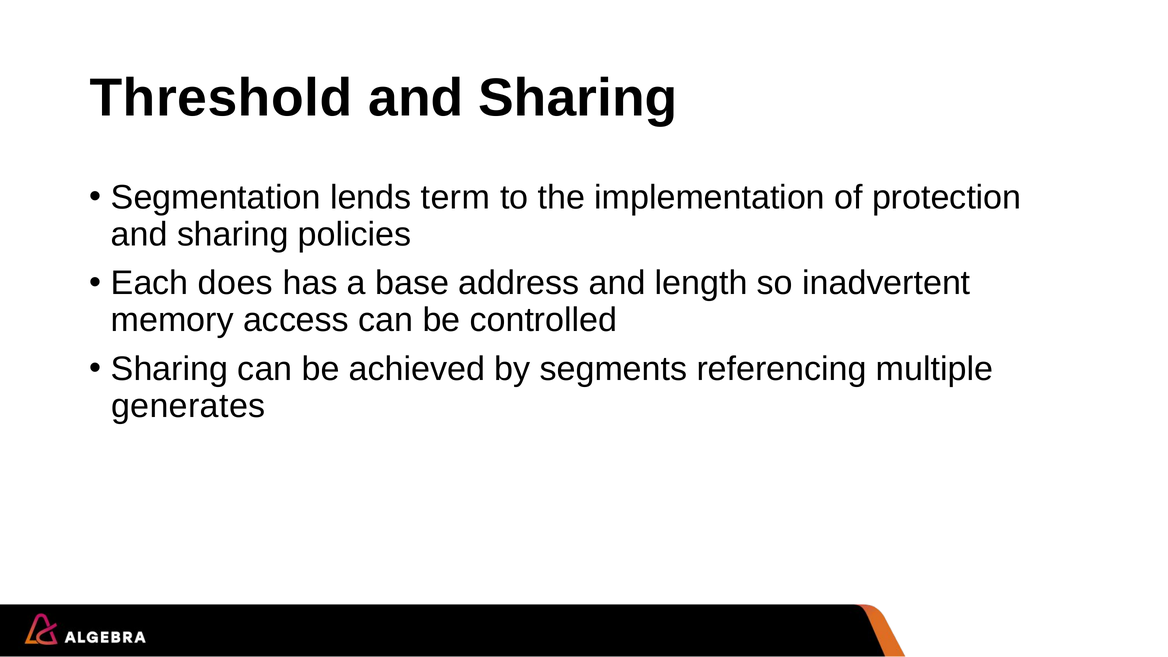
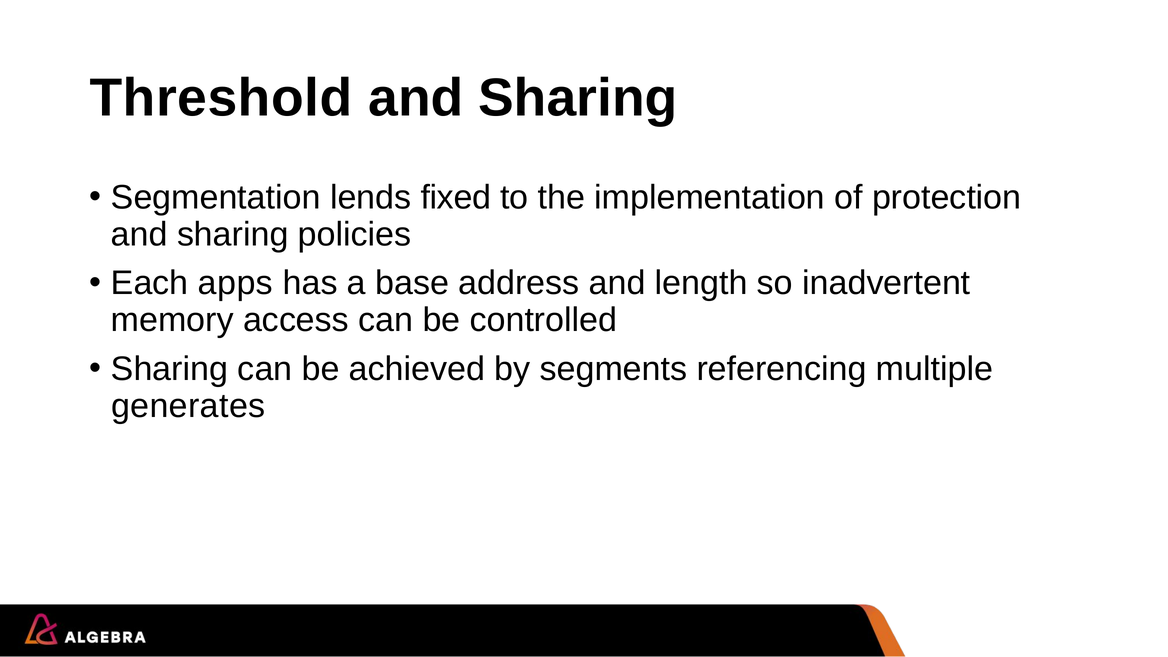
term: term -> fixed (456, 197)
does: does -> apps (235, 283)
